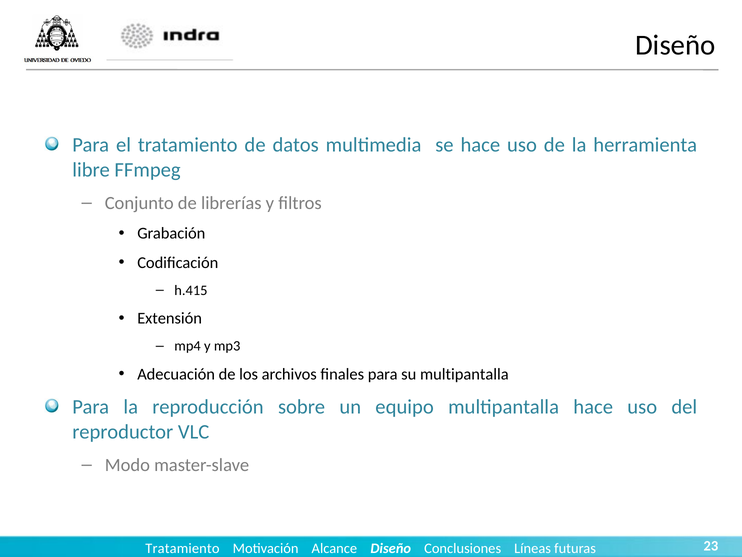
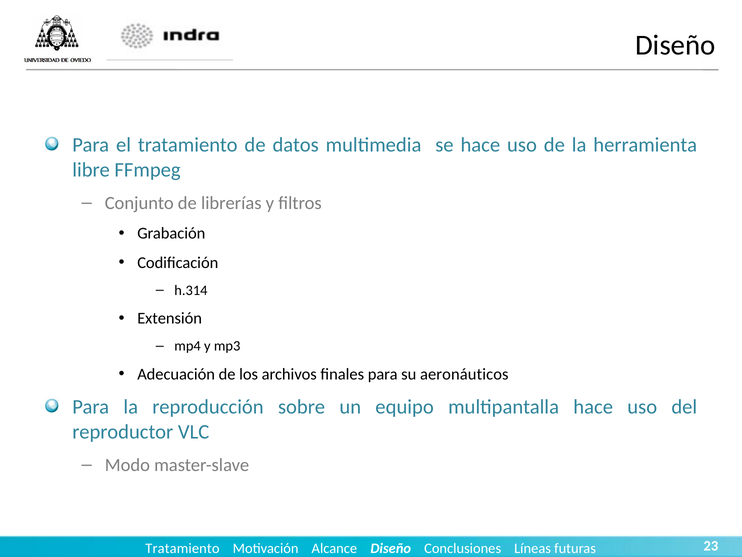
h.415: h.415 -> h.314 (191, 290)
su multipantalla: multipantalla -> aeronáuticos (464, 374)
